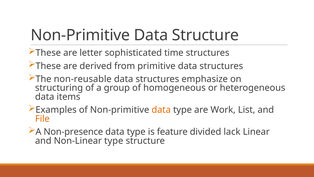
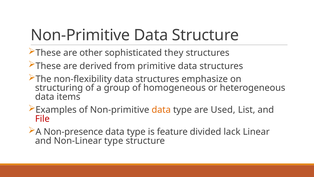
letter: letter -> other (91, 53)
time: time -> they (174, 53)
non-reusable: non-reusable -> non-flexibility (83, 79)
Work: Work -> Used (223, 110)
File colour: orange -> red (42, 119)
